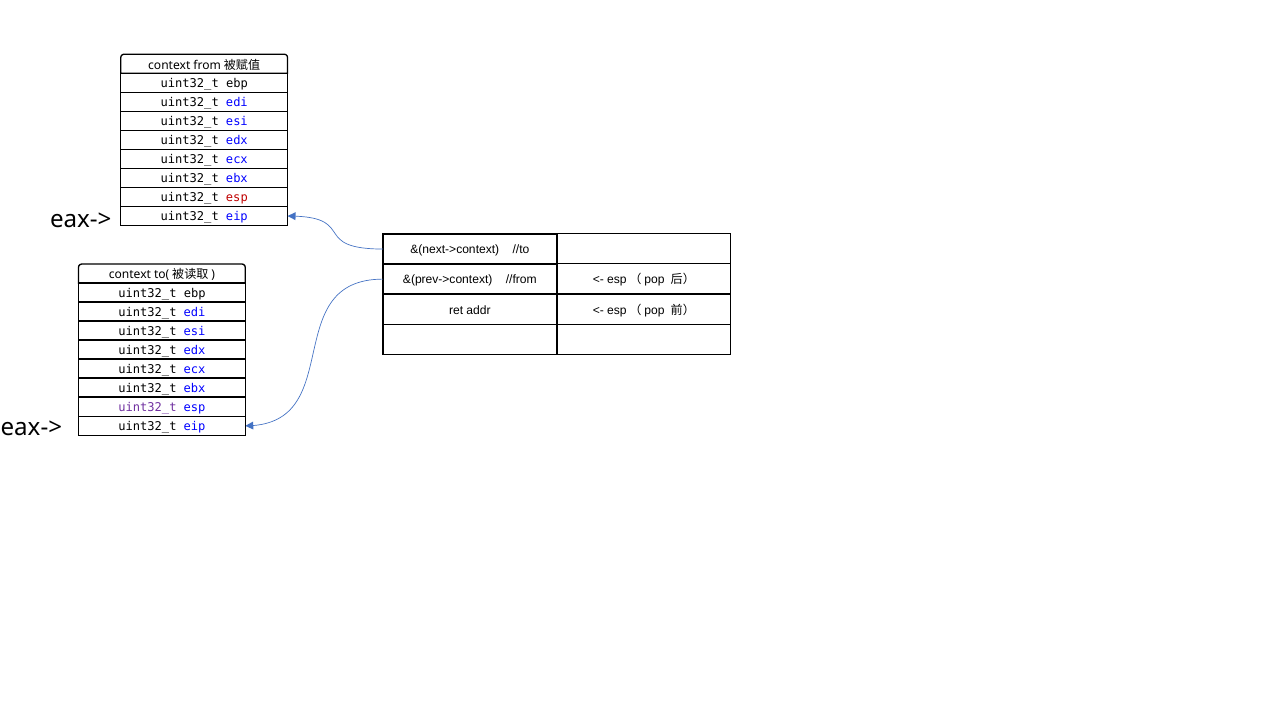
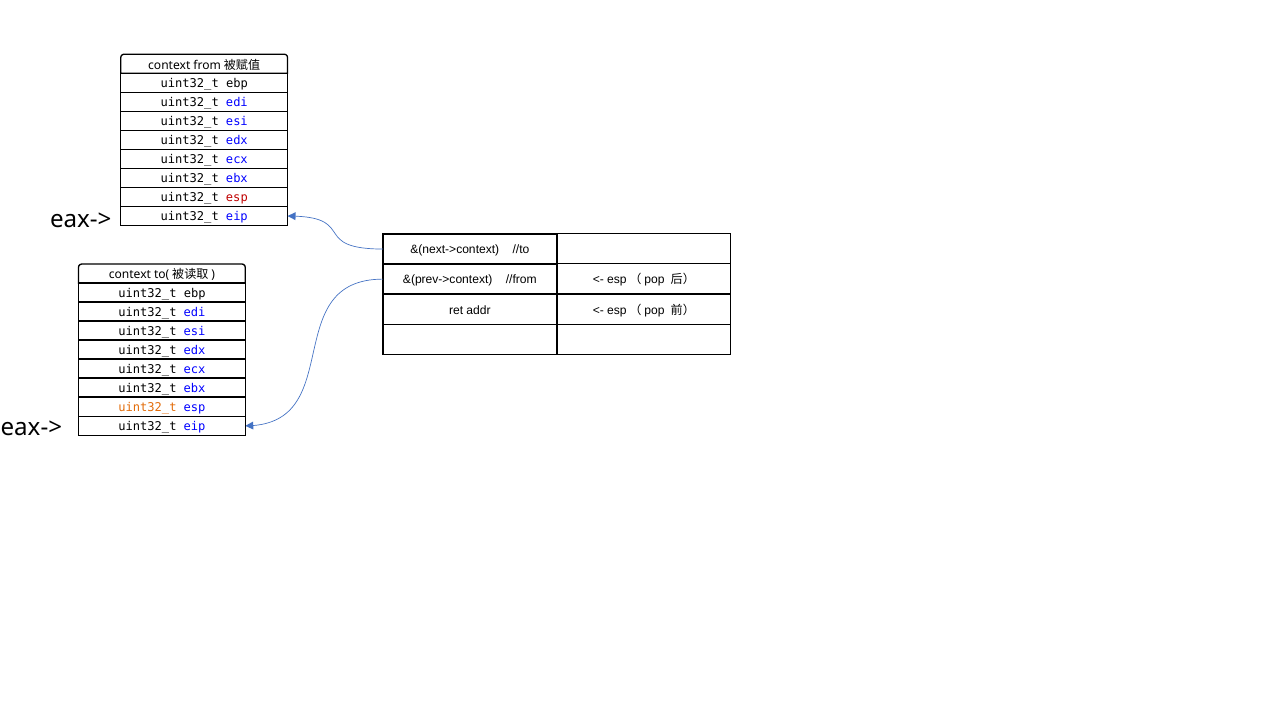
uint32_t colour: purple -> orange (147, 408)
